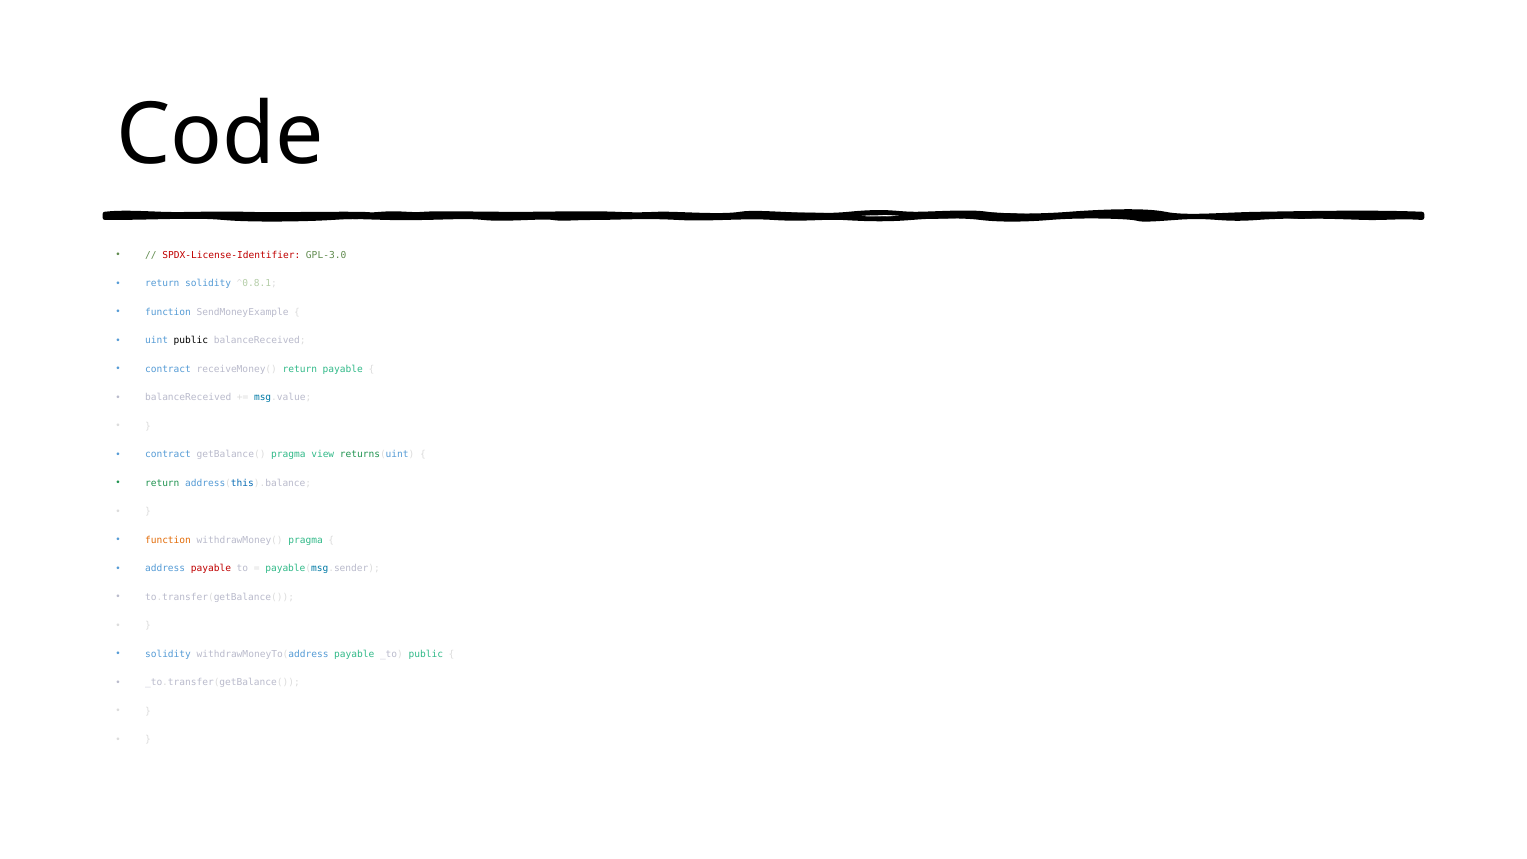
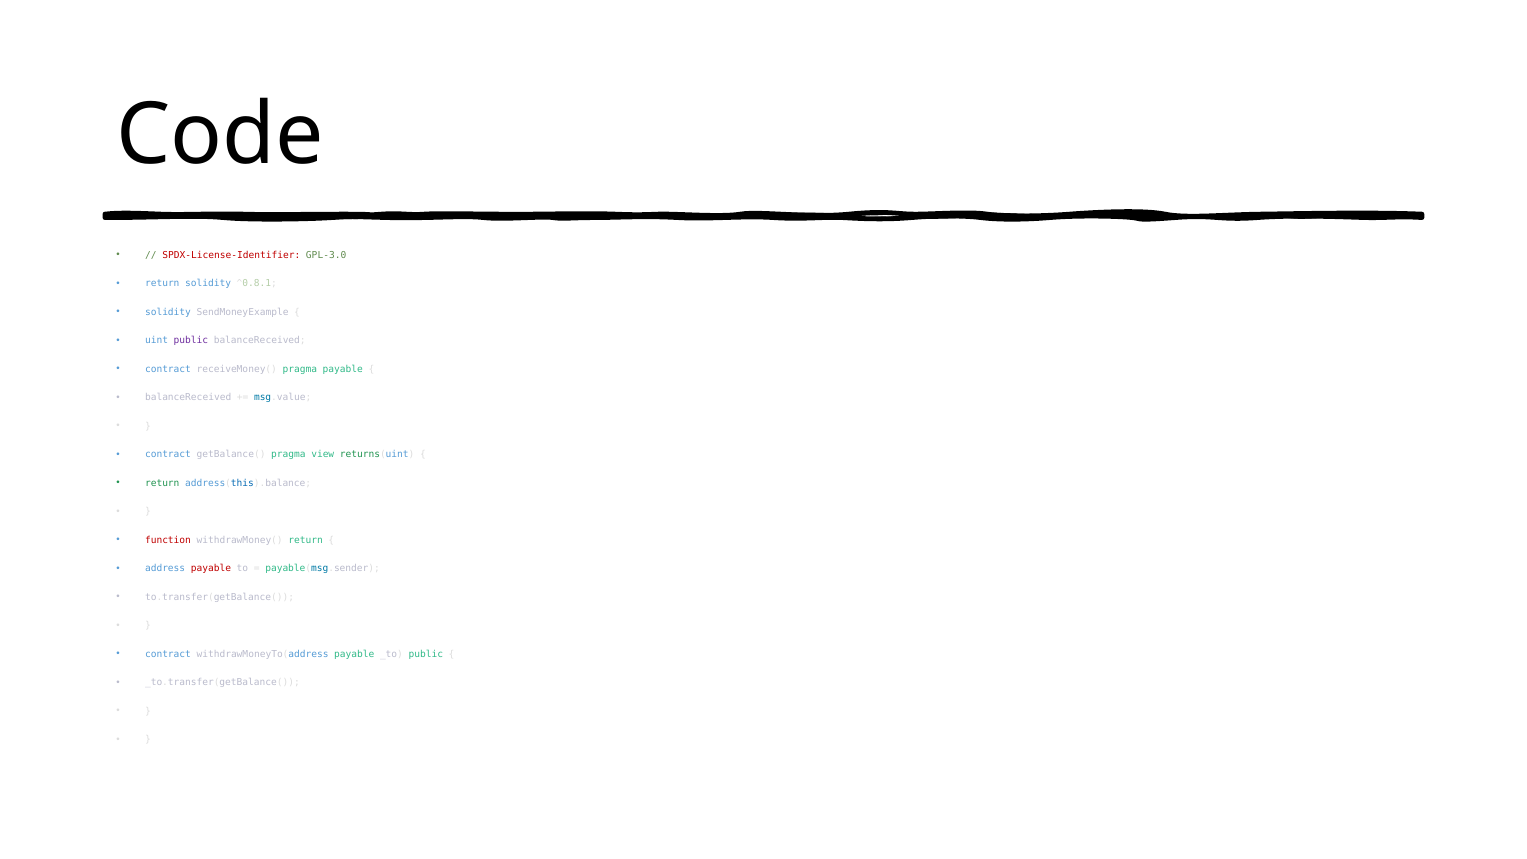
function: function -> solidity (168, 312)
public colour: black -> purple (191, 340)
receiveMoney( return: return -> pragma (300, 369)
function colour: orange -> red (168, 540)
withdrawMoney( pragma: pragma -> return (306, 540)
solidity: solidity -> contract (168, 654)
